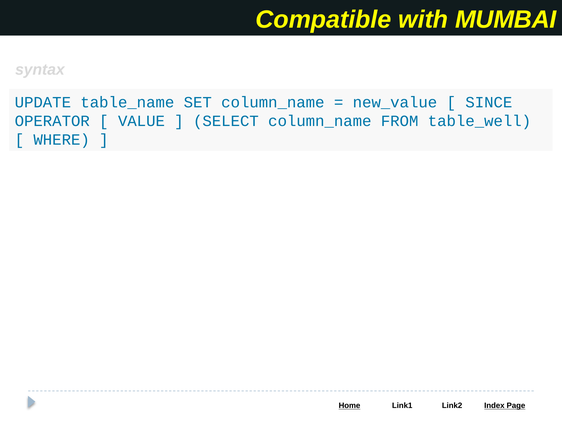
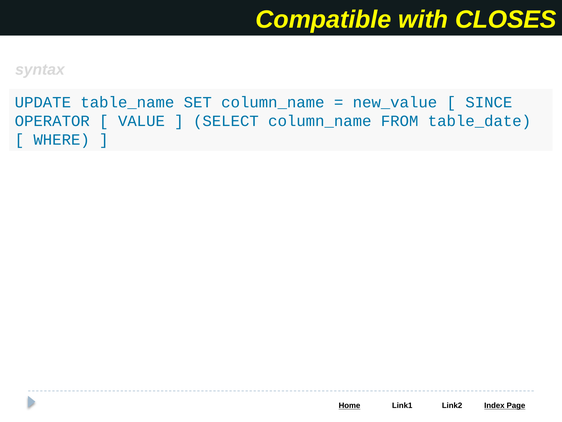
MUMBAI: MUMBAI -> CLOSES (506, 20)
table_well: table_well -> table_date (479, 121)
